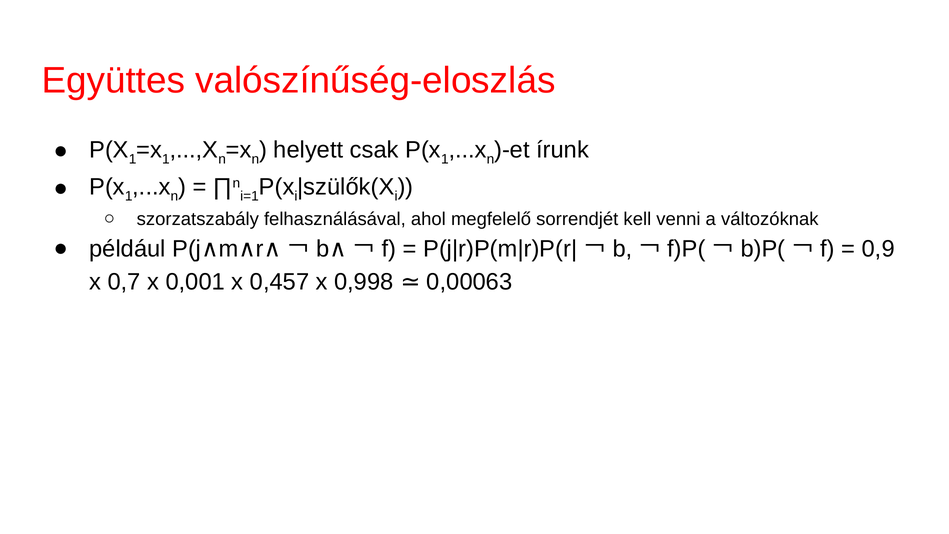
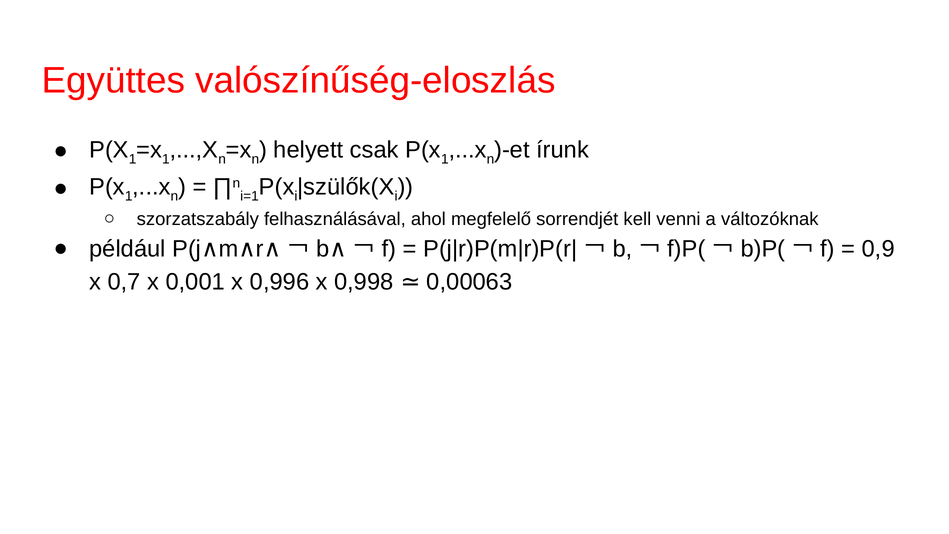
0,457: 0,457 -> 0,996 (280, 282)
